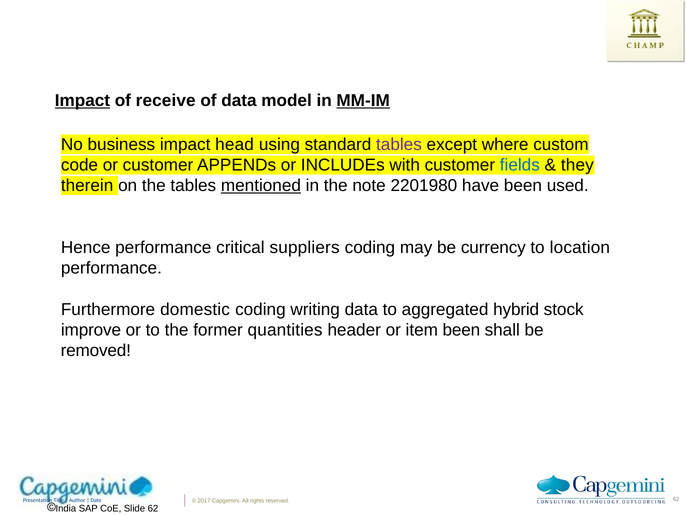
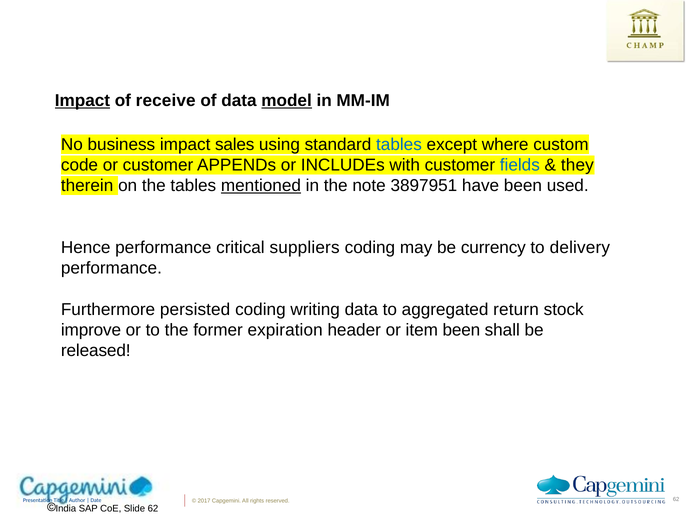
model underline: none -> present (287, 101)
MM-IM underline: present -> none (363, 101)
head: head -> sales (235, 144)
tables colour: purple -> blue (399, 144)
2201980: 2201980 -> 3897951 (424, 186)
location: location -> delivery (580, 247)
domestic: domestic -> persisted (195, 309)
hybrid: hybrid -> return (516, 309)
quantities: quantities -> expiration (285, 330)
removed: removed -> released (96, 350)
